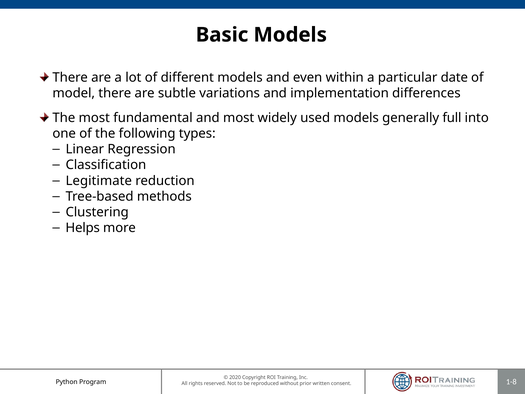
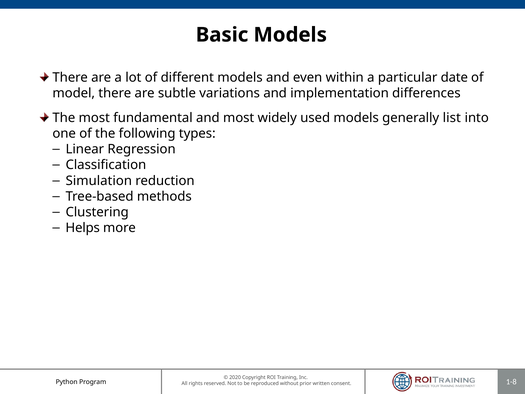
full: full -> list (452, 118)
Legitimate: Legitimate -> Simulation (99, 181)
